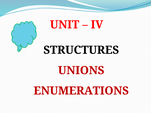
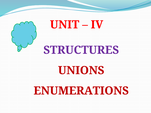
STRUCTURES colour: black -> purple (81, 50)
